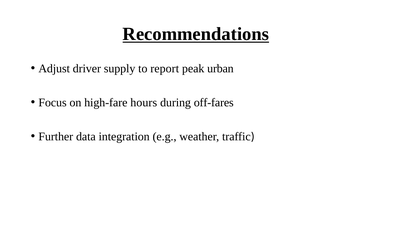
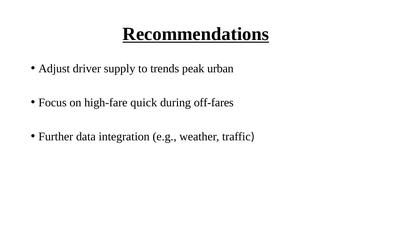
report: report -> trends (165, 68)
hours: hours -> quick (144, 102)
